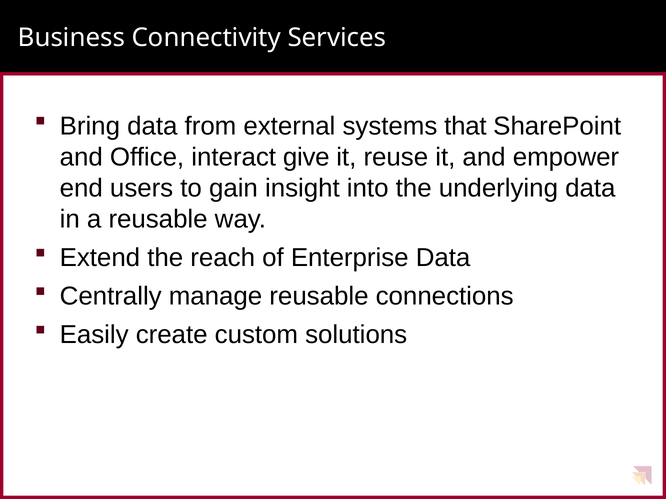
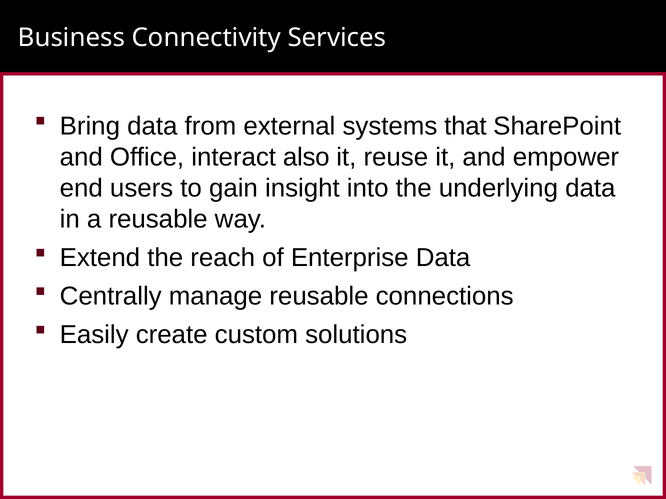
give: give -> also (306, 157)
